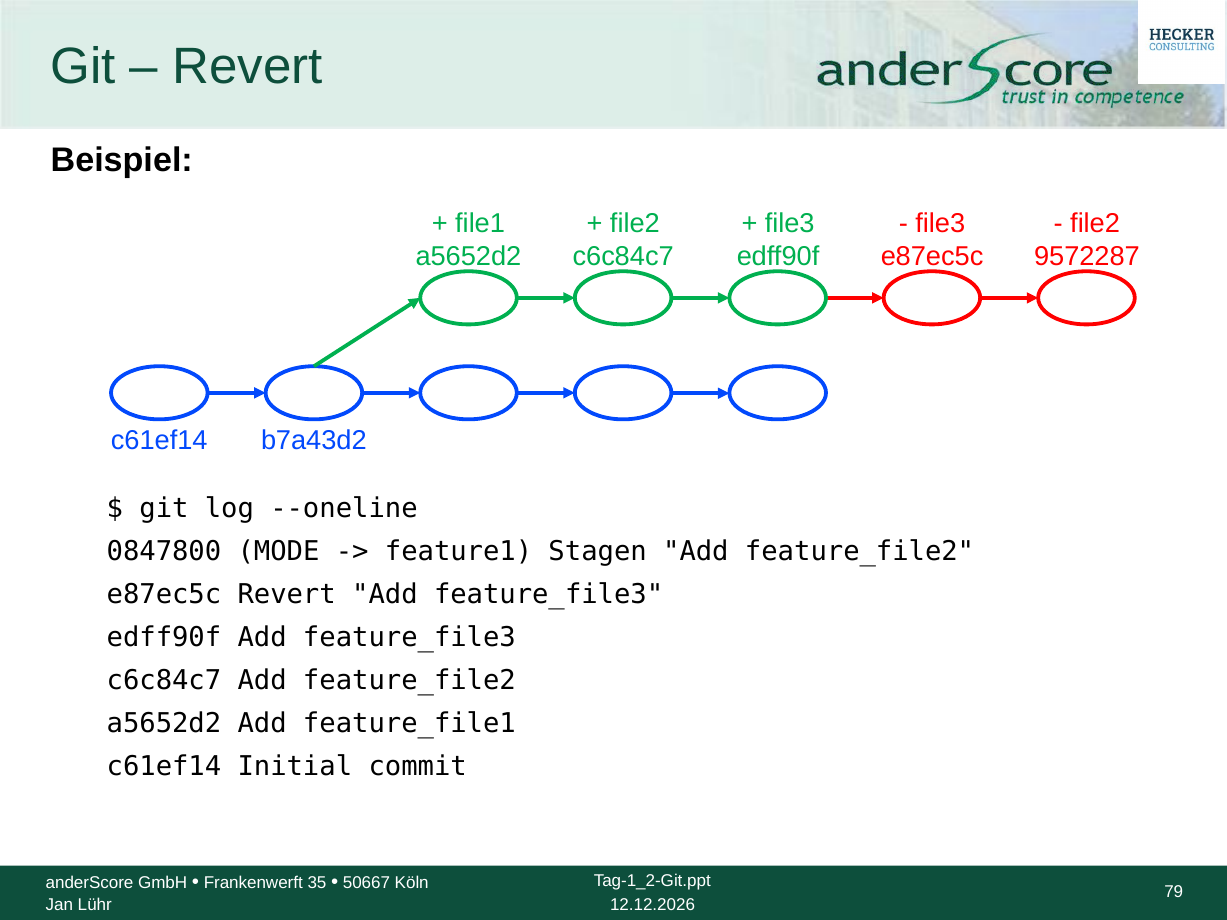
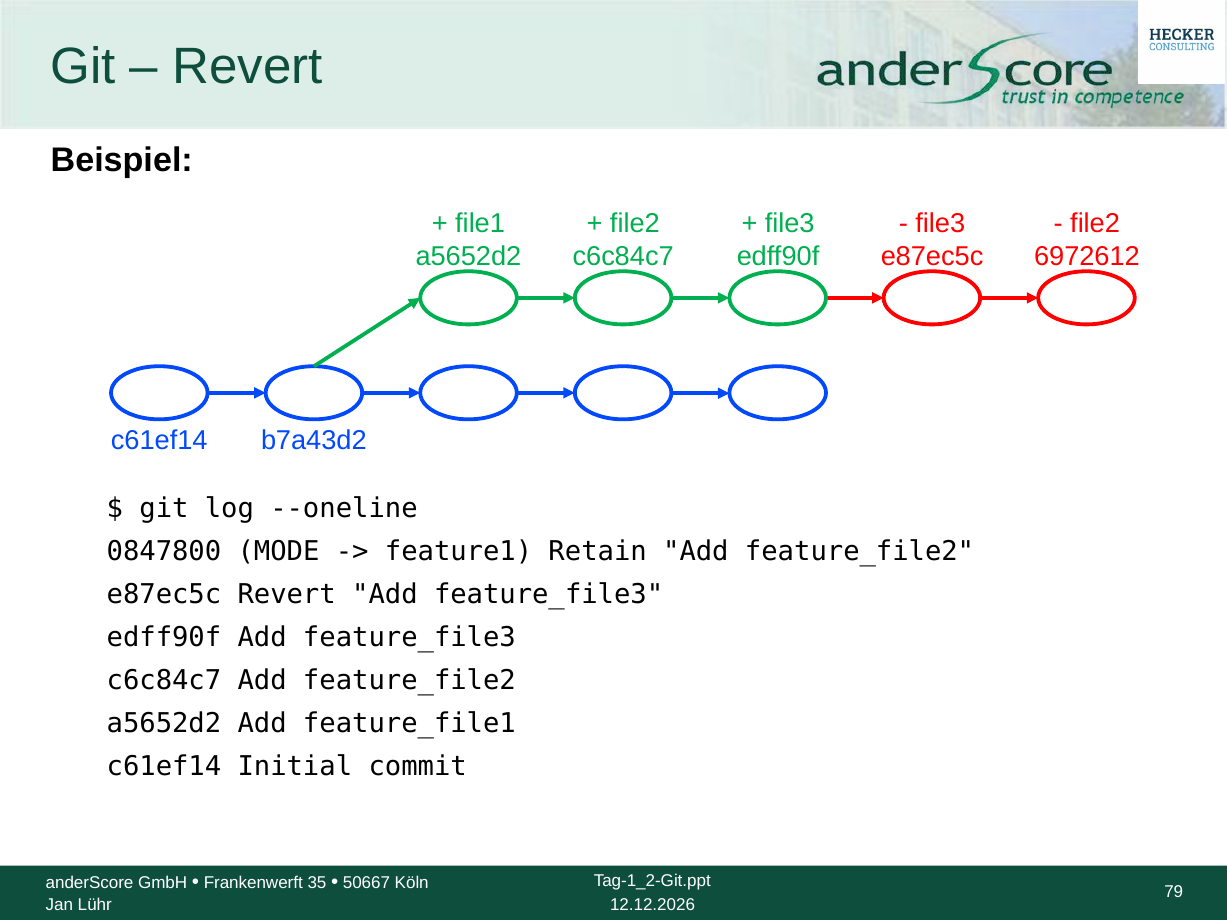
9572287: 9572287 -> 6972612 (1087, 257)
Stagen: Stagen -> Retain (598, 552)
